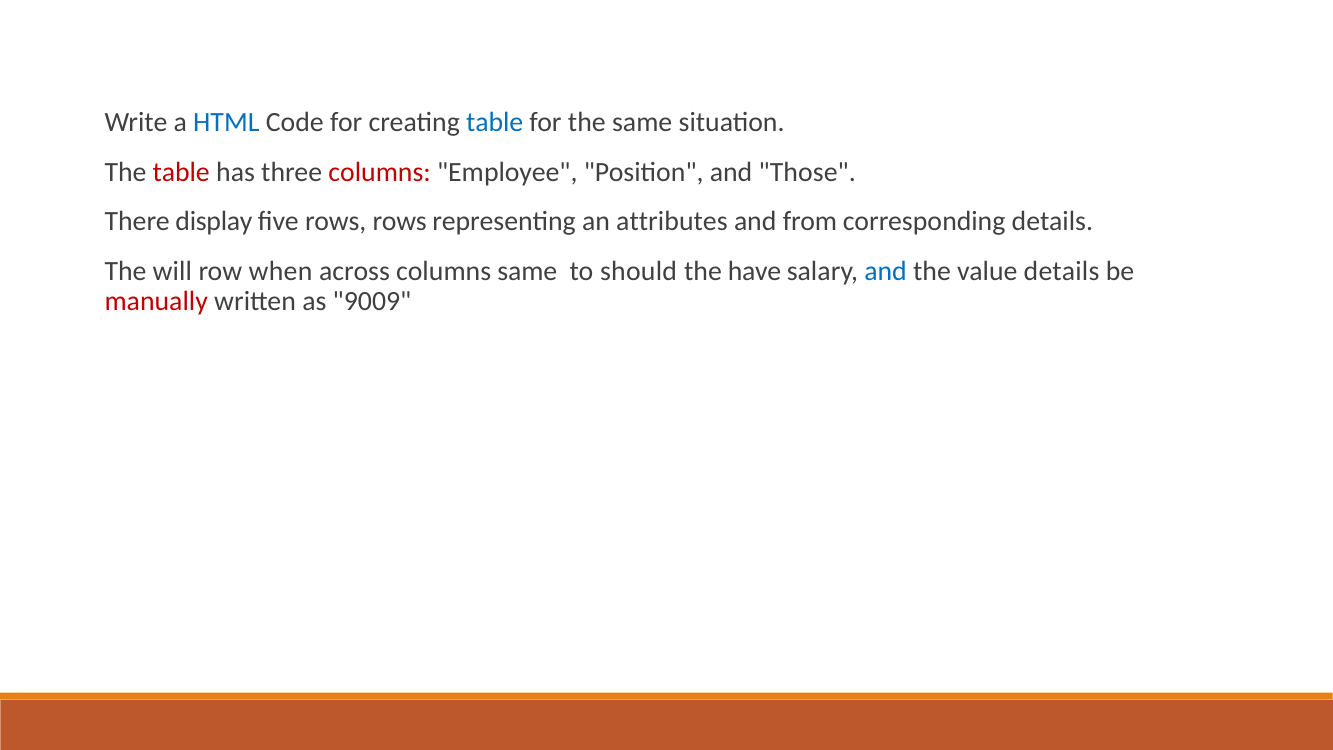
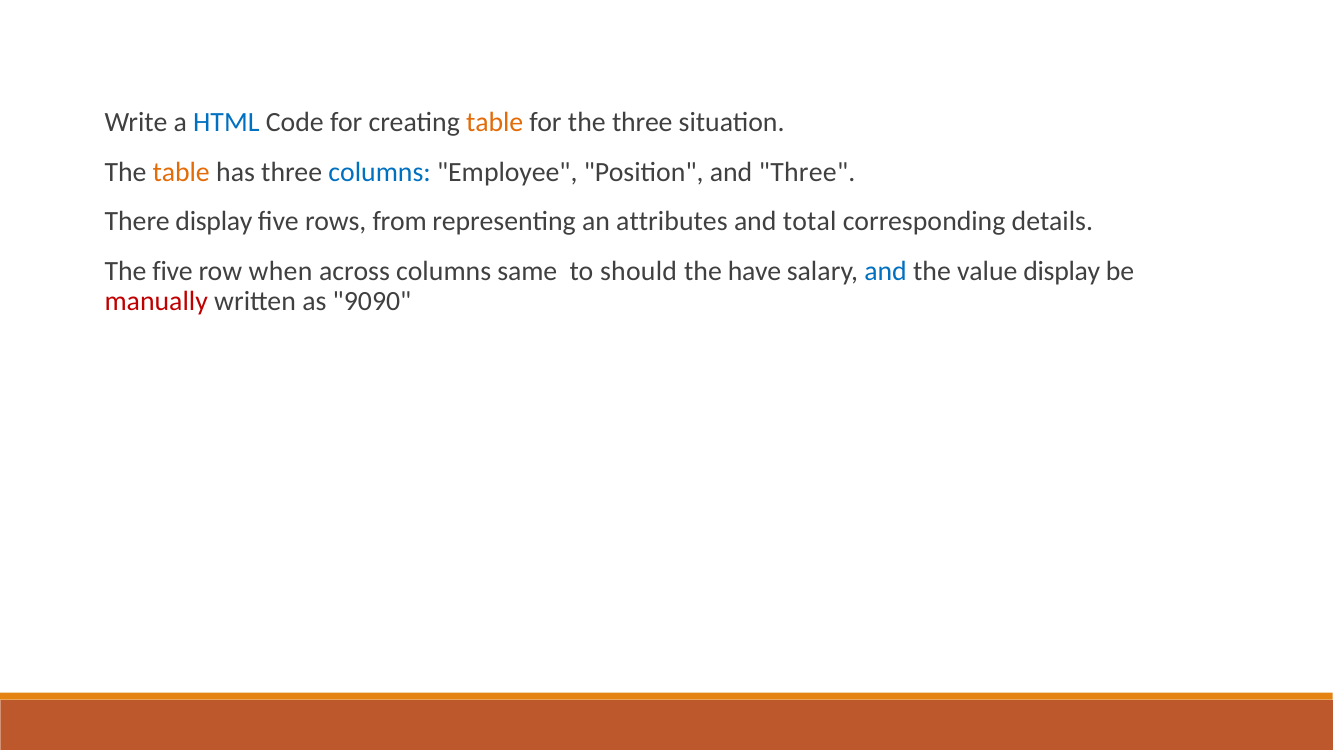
table colour: blue -> orange (495, 123)
the same: same -> three (642, 123)
table colour: red -> orange (181, 172)
columns colour: red -> blue (380, 172)
and Those: Those -> Three (807, 172)
rows rows: rows -> from (400, 222)
from: from -> total (810, 222)
The will: will -> five (173, 271)
value details: details -> display (1062, 271)
9009: 9009 -> 9090 (372, 301)
